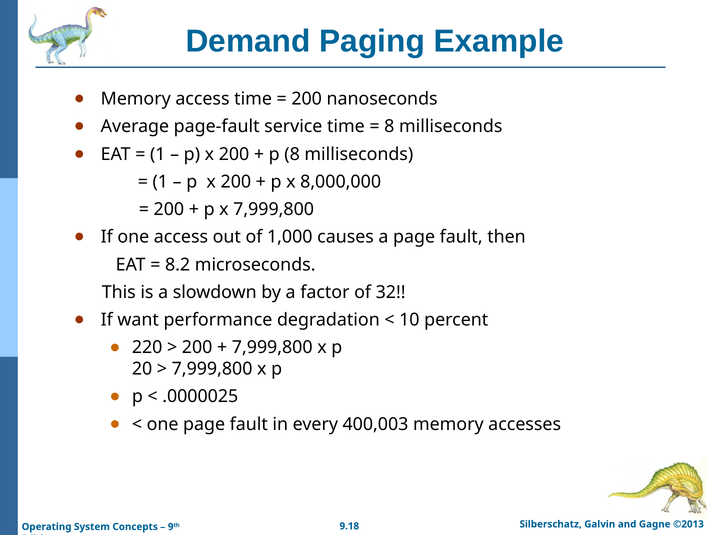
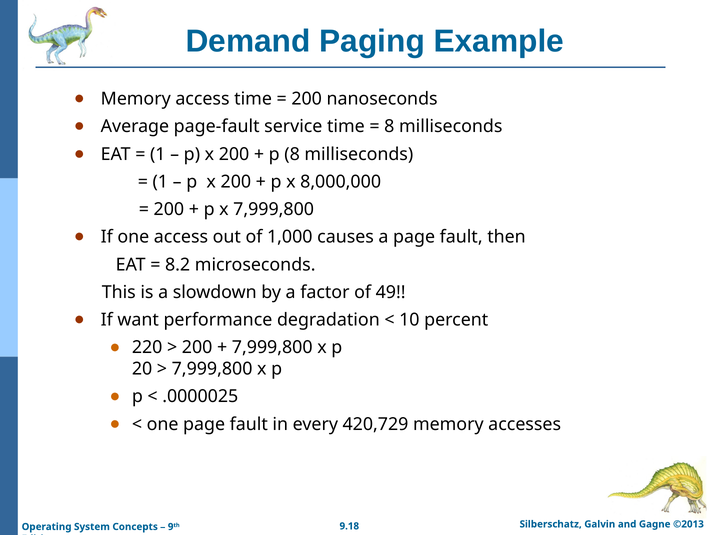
32: 32 -> 49 (391, 292)
400,003: 400,003 -> 420,729 (375, 424)
